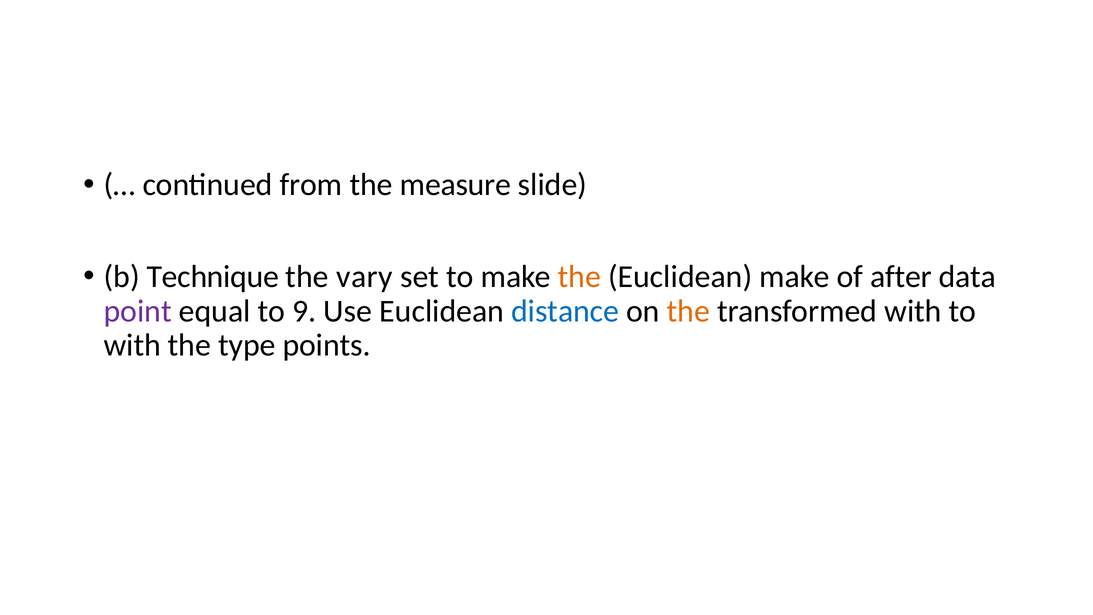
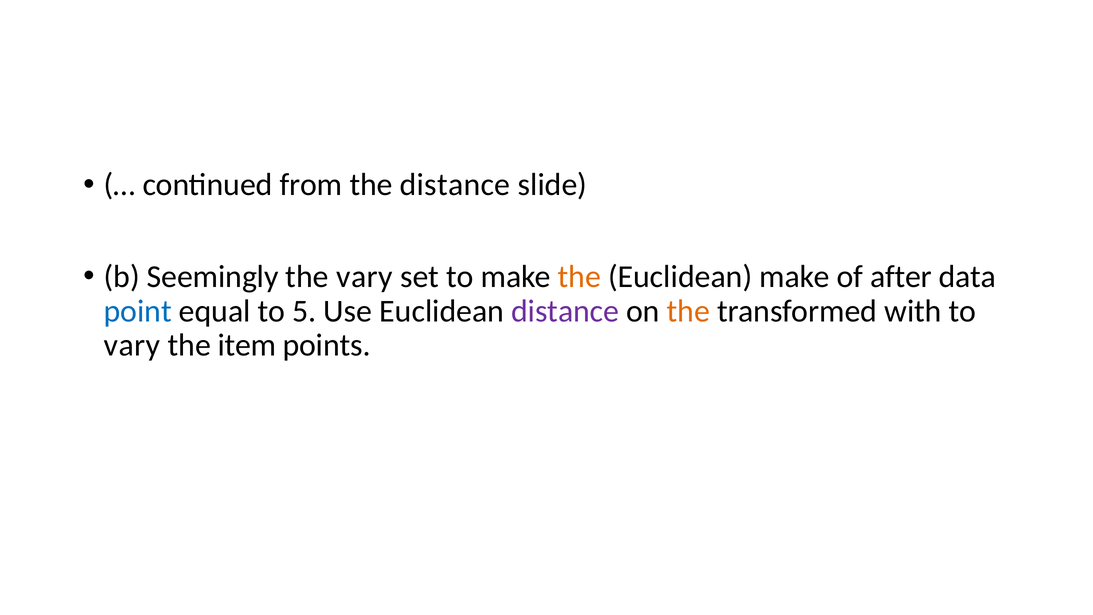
the measure: measure -> distance (455, 185)
Technique: Technique -> Seemingly (213, 276)
point colour: purple -> blue (138, 311)
9: 9 -> 5 (304, 311)
distance colour: blue -> purple (565, 311)
with: with -> vary (132, 345)
type: type -> item (247, 345)
